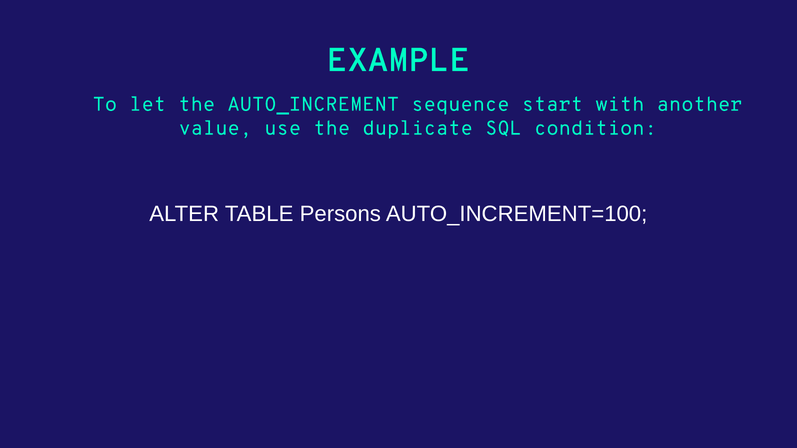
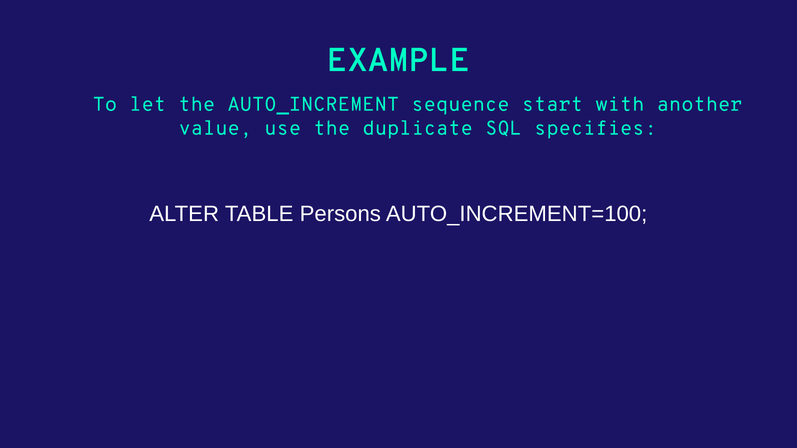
condition: condition -> specifies (595, 128)
